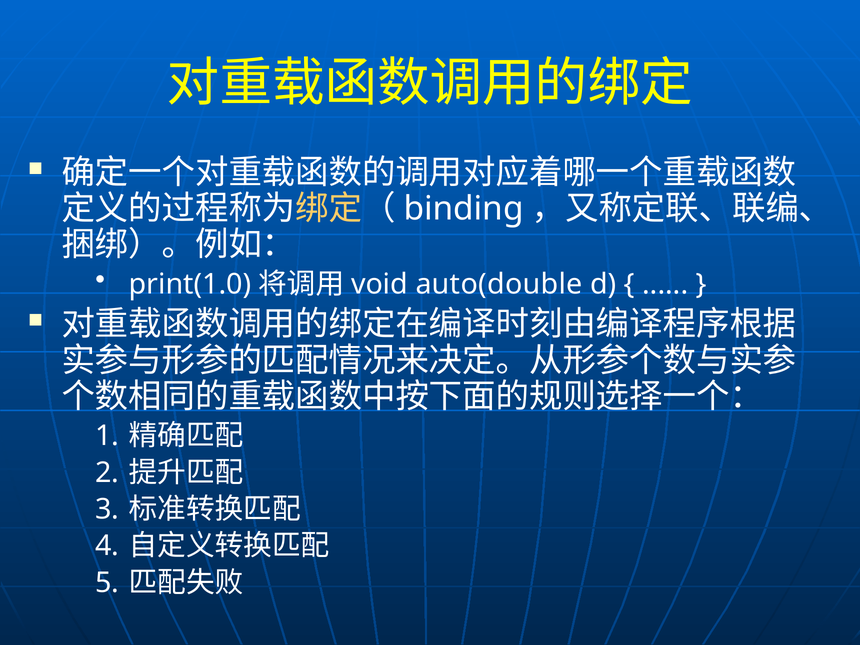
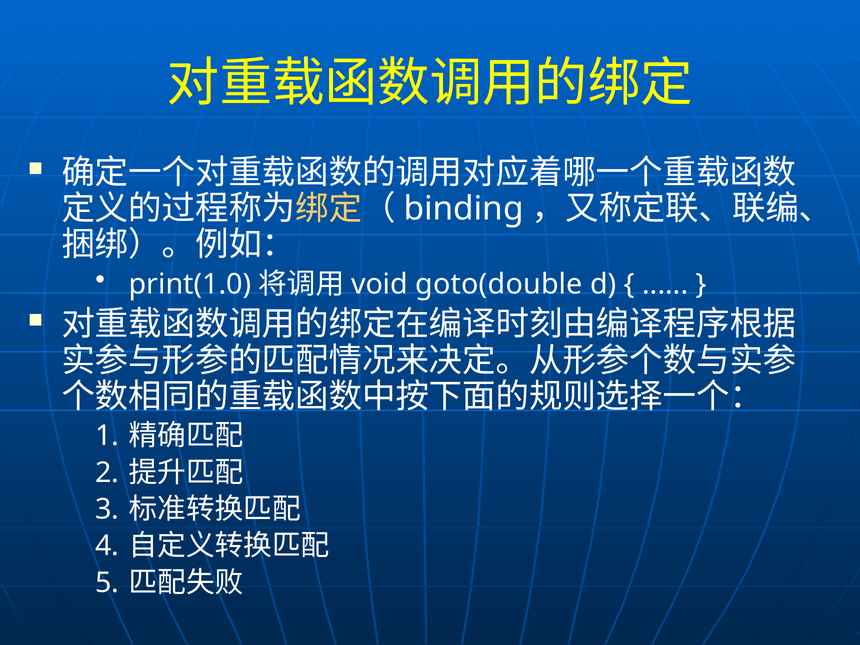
auto(double: auto(double -> goto(double (499, 284)
